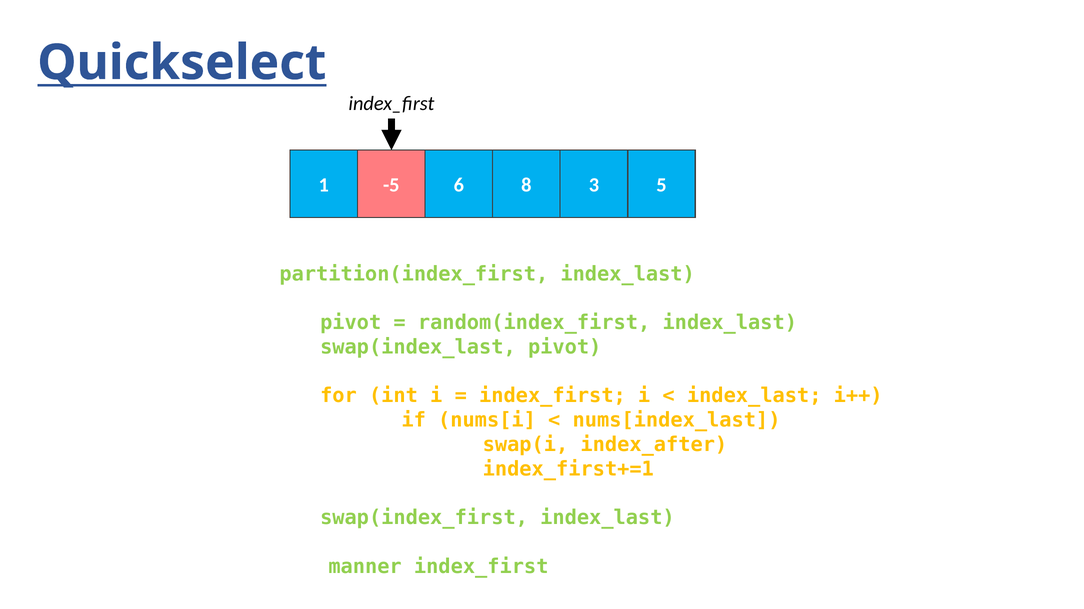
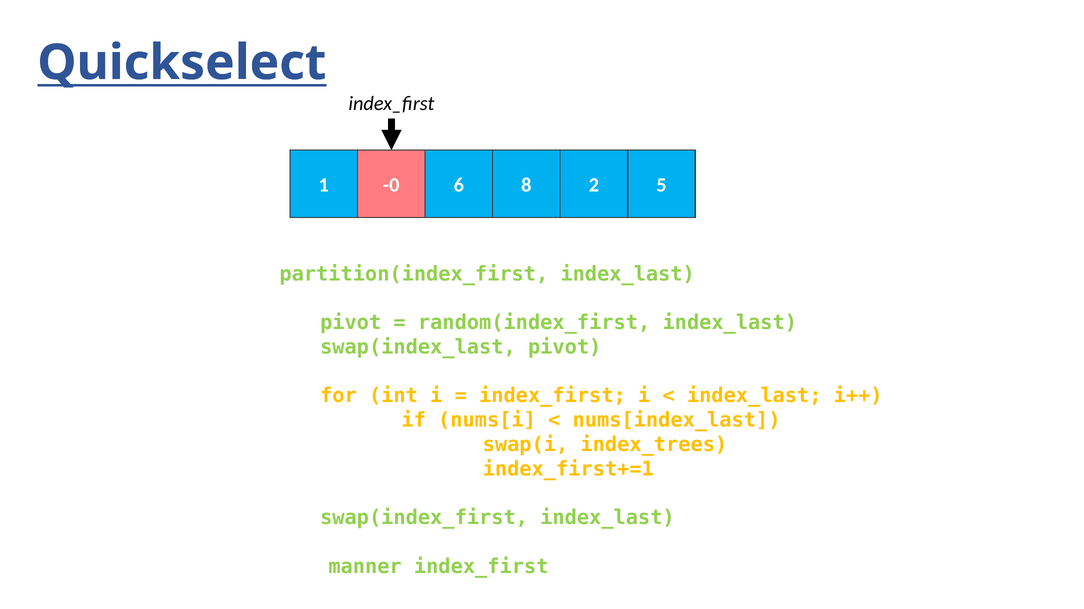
-5: -5 -> -0 (391, 185)
3: 3 -> 2 (594, 185)
index_after: index_after -> index_trees (654, 445)
